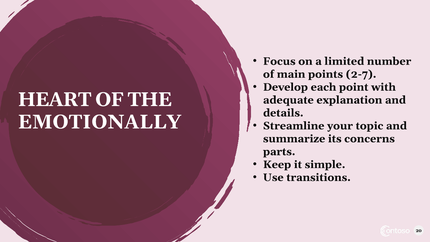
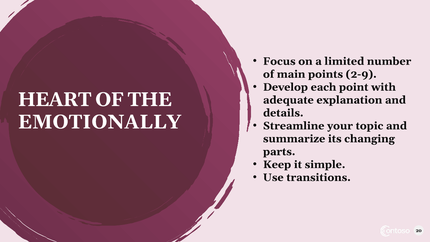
2-7: 2-7 -> 2-9 (361, 74)
concerns: concerns -> changing (370, 139)
